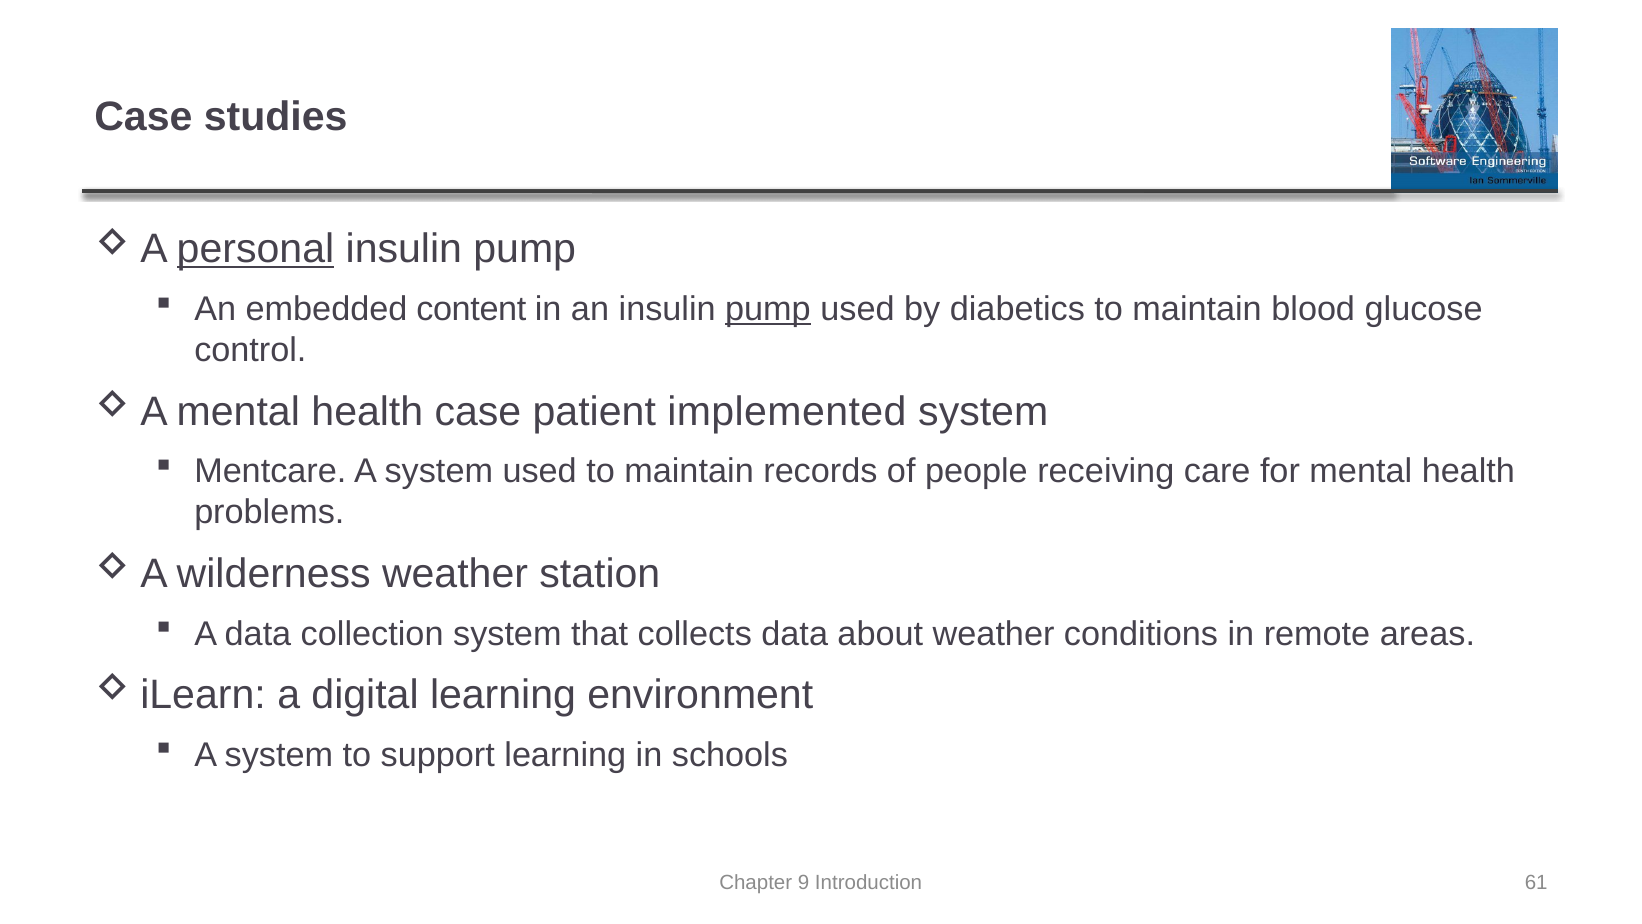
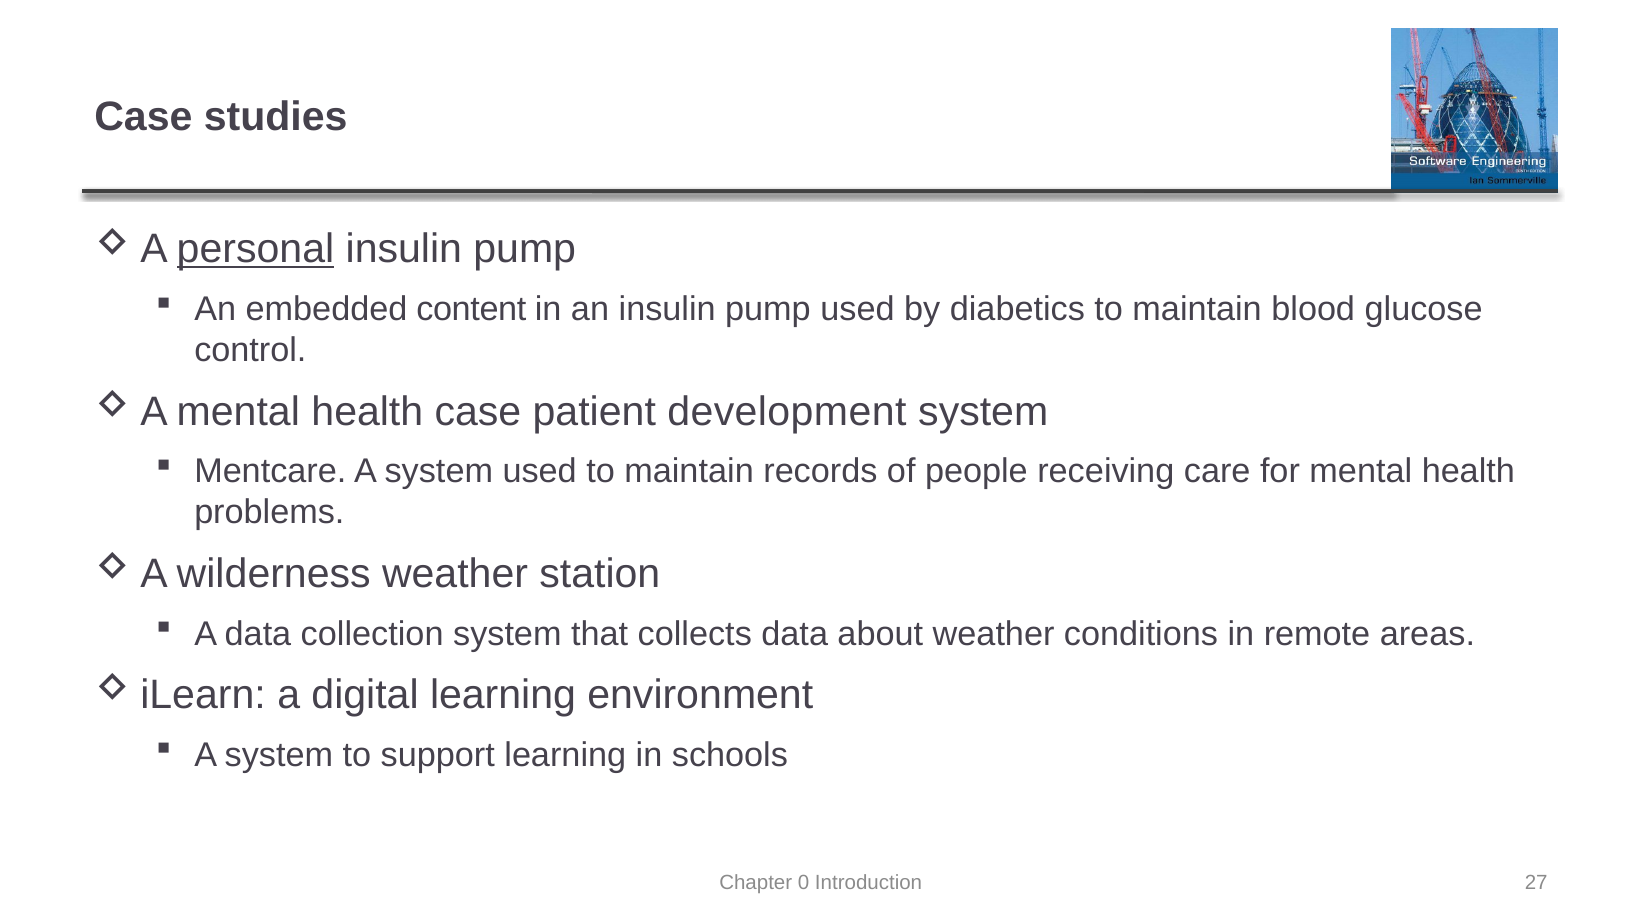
pump underline: present -> none (768, 309)
implemented: implemented -> development (787, 411)
9: 9 -> 0 (804, 882)
61: 61 -> 27 (1536, 882)
